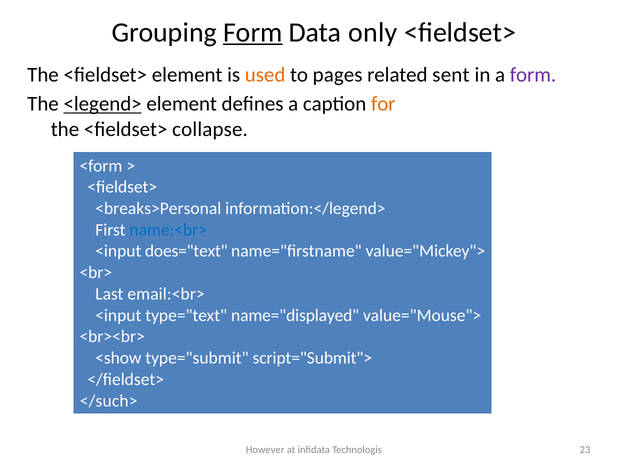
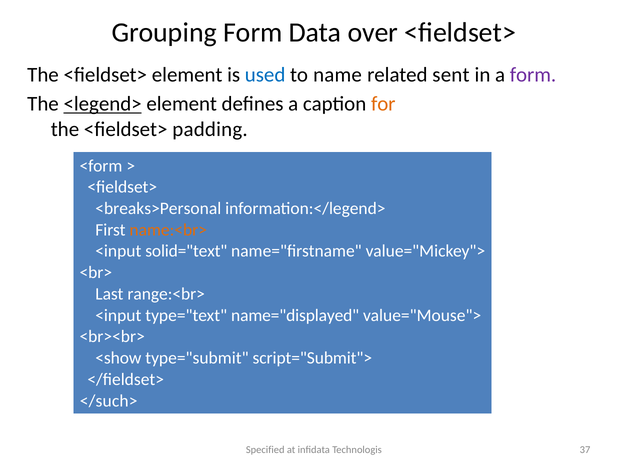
Form underline: present -> none (253, 32)
only: only -> over (373, 32)
used colour: orange -> blue (265, 75)
pages: pages -> name (338, 75)
collapse: collapse -> padding (210, 129)
name:<br> colour: blue -> orange (168, 230)
does="text: does="text -> solid="text (186, 251)
email:<br>: email:<br> -> range:<br> (166, 294)
However: However -> Specified (265, 450)
23: 23 -> 37 (585, 450)
